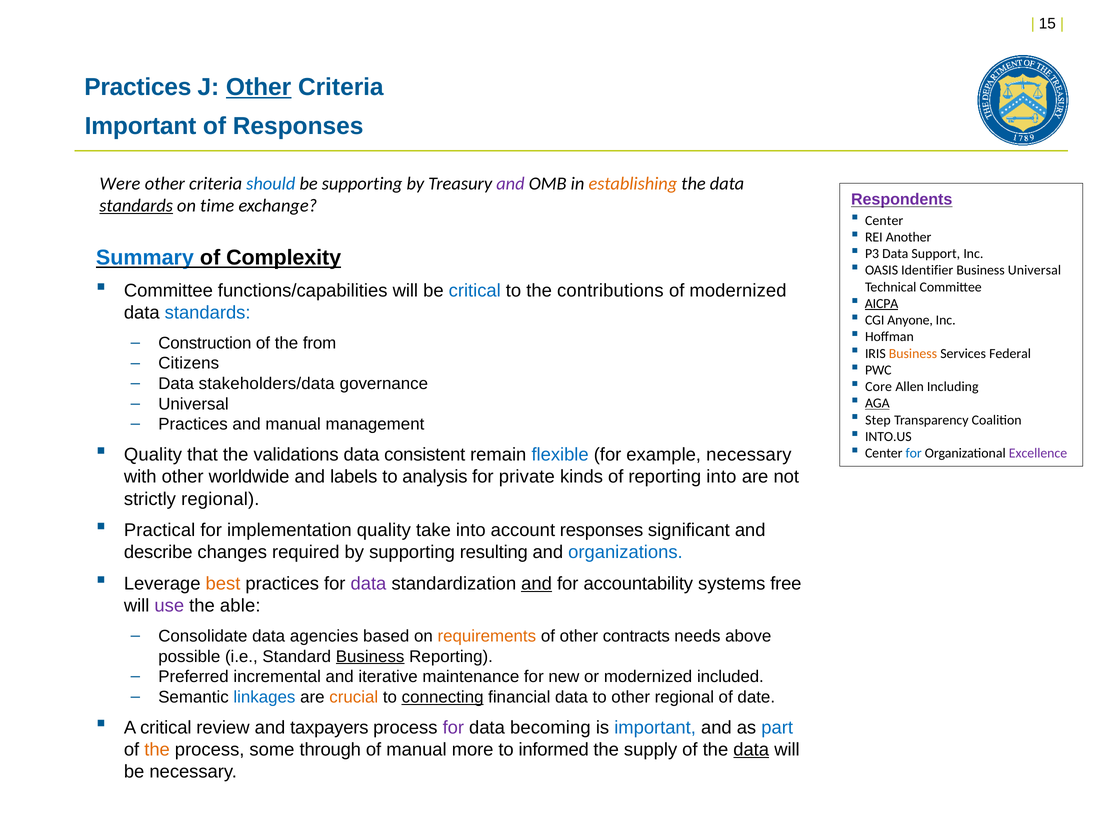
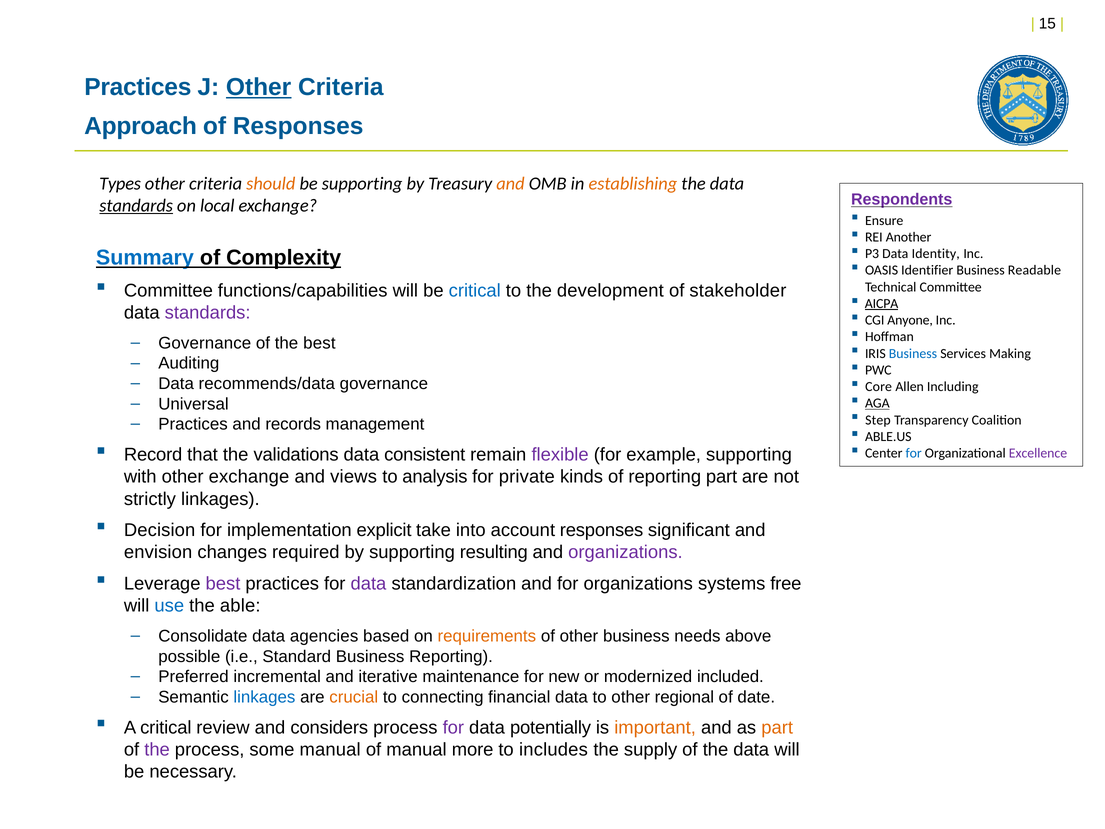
Important: Important -> Approach (141, 126)
Were: Were -> Types (120, 184)
should colour: blue -> orange (271, 184)
and colour: purple -> orange (510, 184)
time: time -> local (217, 206)
Center: Center -> Ensure (884, 220)
Support: Support -> Identity (936, 254)
Business Universal: Universal -> Readable (1034, 270)
contributions: contributions -> development (610, 291)
of modernized: modernized -> stakeholder (738, 291)
standards colour: blue -> purple (208, 313)
Construction: Construction -> Governance (205, 343)
the from: from -> best (319, 343)
Business colour: orange -> blue (913, 353)
Federal: Federal -> Making (1010, 353)
Citizens: Citizens -> Auditing (189, 363)
stakeholders/data: stakeholders/data -> recommends/data (267, 384)
and manual: manual -> records (293, 424)
INTO.US: INTO.US -> ABLE.US (888, 436)
Quality: Quality -> Record (153, 455)
flexible colour: blue -> purple (560, 455)
example necessary: necessary -> supporting (749, 455)
other worldwide: worldwide -> exchange (249, 477)
labels: labels -> views (354, 477)
reporting into: into -> part (722, 477)
strictly regional: regional -> linkages (220, 499)
Practical: Practical -> Decision (160, 530)
implementation quality: quality -> explicit (384, 530)
describe: describe -> envision (158, 552)
organizations colour: blue -> purple (625, 552)
best colour: orange -> purple (223, 584)
and underline: present -> none (537, 584)
for accountability: accountability -> organizations (638, 584)
use colour: purple -> blue (169, 606)
other contracts: contracts -> business (636, 636)
Business underline: present -> none (370, 656)
connecting underline: present -> none (443, 697)
taxpayers: taxpayers -> considers (329, 727)
becoming: becoming -> potentially (551, 727)
important colour: blue -> orange (655, 727)
part colour: blue -> orange (777, 727)
the colour: orange -> purple (157, 749)
some through: through -> manual (330, 749)
informed: informed -> includes (553, 749)
data underline: present -> none (751, 749)
